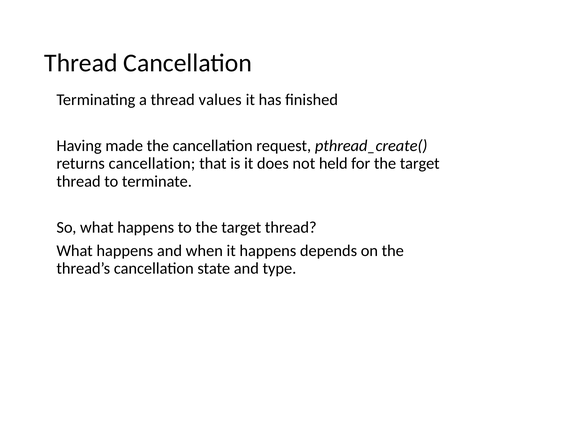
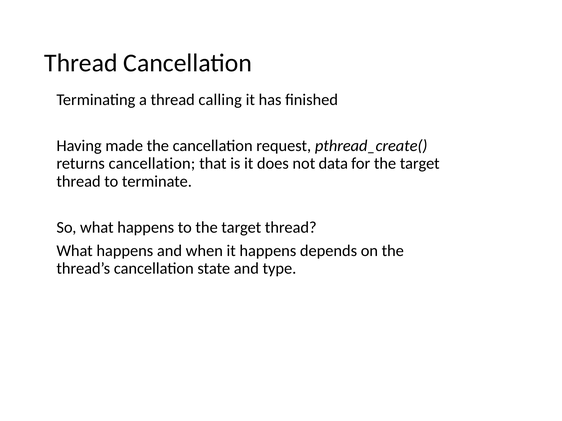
values: values -> calling (220, 100)
held: held -> data (333, 164)
